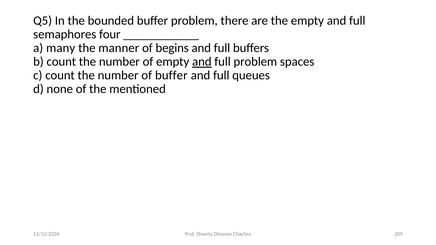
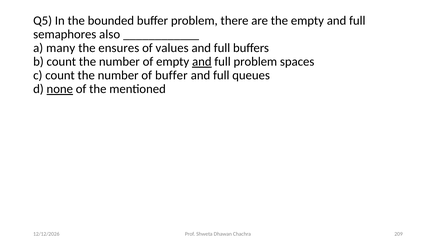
four: four -> also (110, 34)
manner: manner -> ensures (119, 48)
begins: begins -> values (172, 48)
none underline: none -> present (60, 89)
